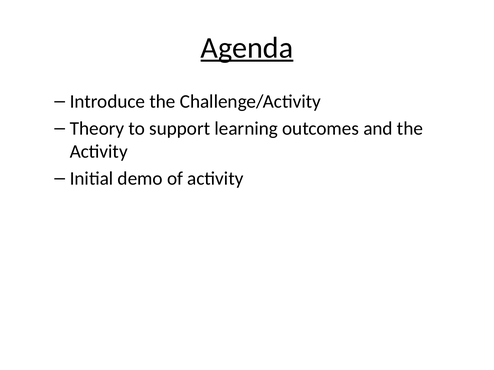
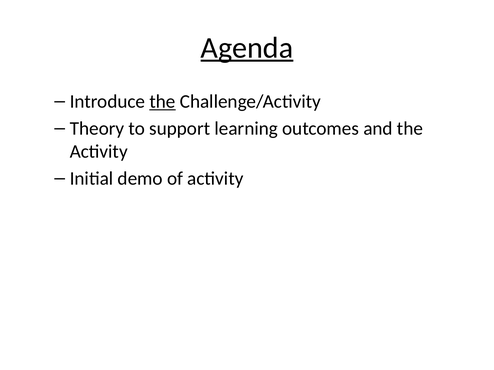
the underline: none -> present (163, 102)
